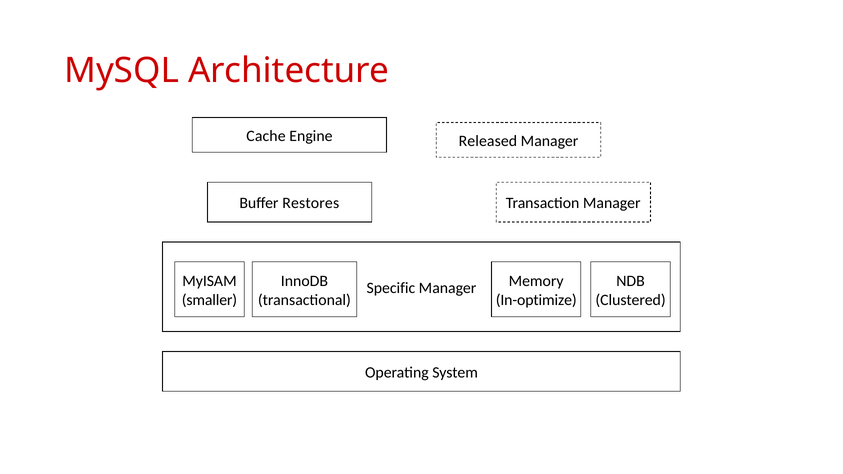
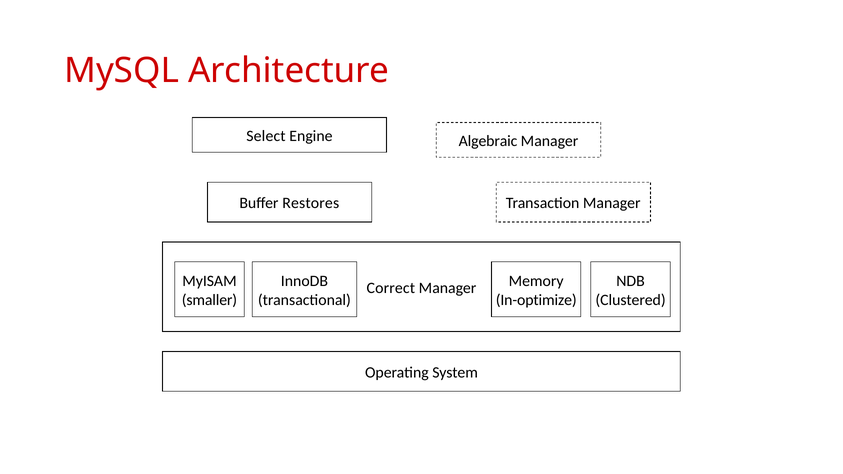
Cache: Cache -> Select (266, 136)
Released: Released -> Algebraic (488, 141)
Specific: Specific -> Correct (391, 288)
